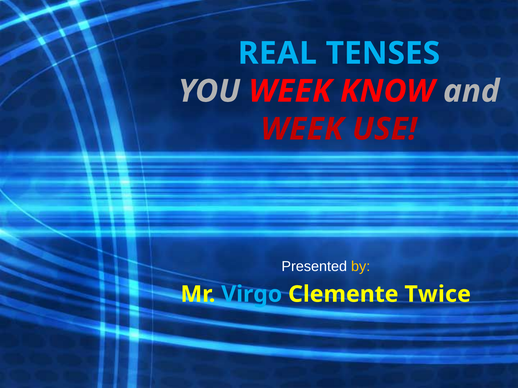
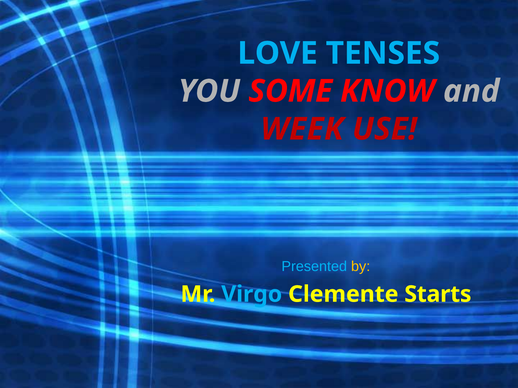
REAL: REAL -> LOVE (278, 53)
YOU WEEK: WEEK -> SOME (290, 91)
Presented colour: white -> light blue (314, 267)
Twice: Twice -> Starts (438, 295)
